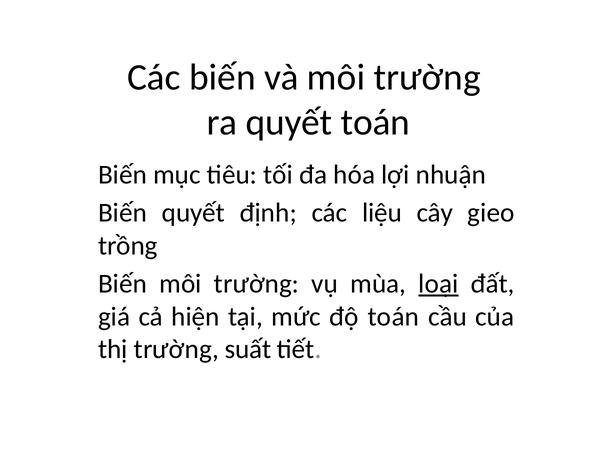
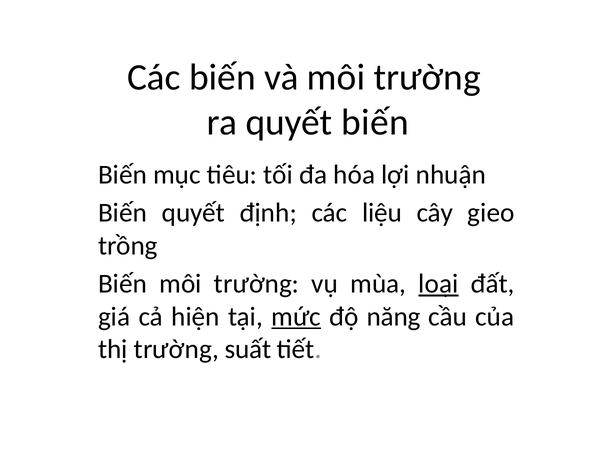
quyết toán: toán -> biến (375, 122)
mức underline: none -> present (296, 316)
độ toán: toán -> năng (394, 316)
